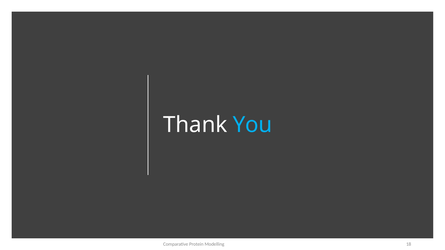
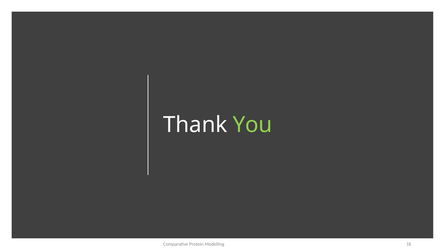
You colour: light blue -> light green (253, 125)
